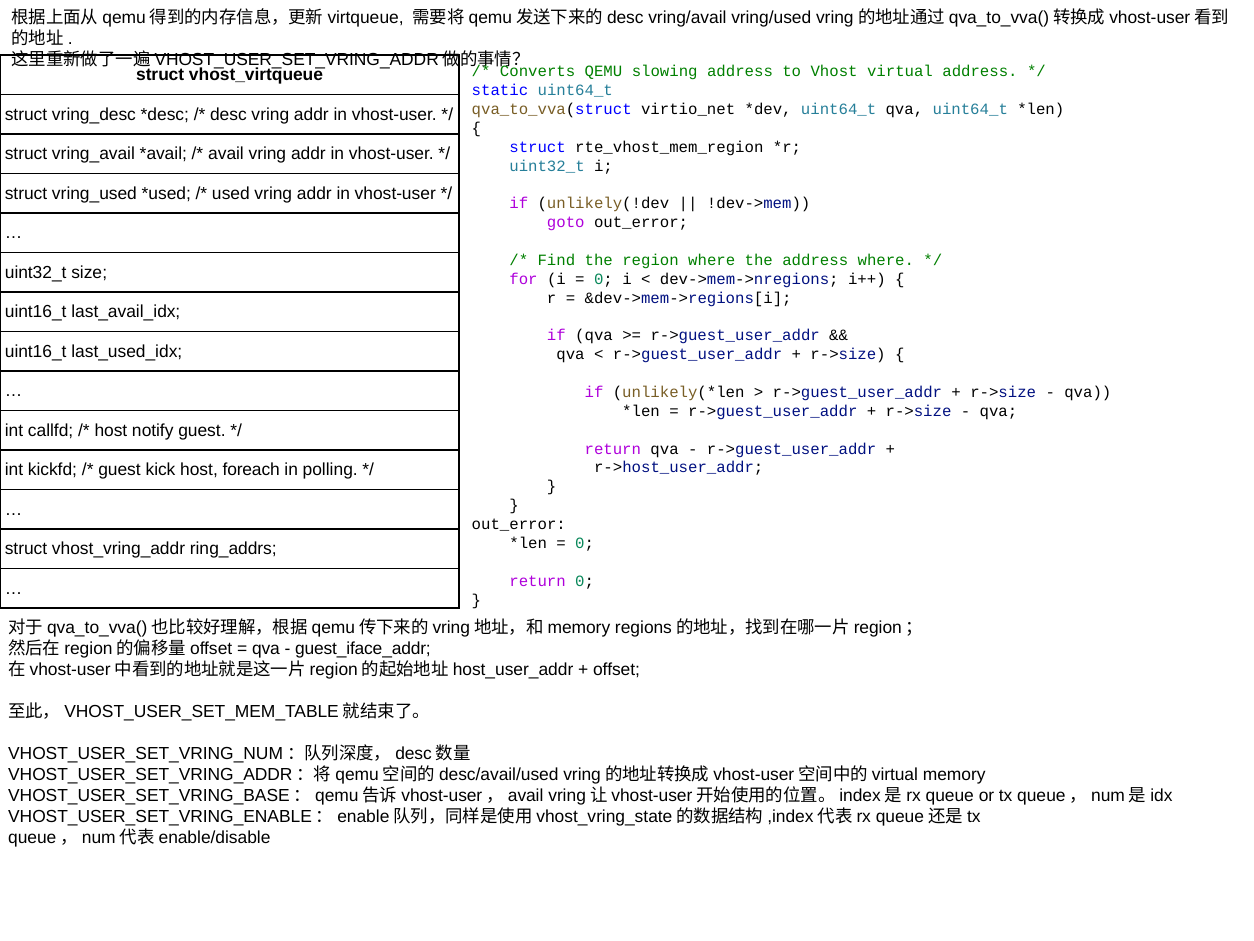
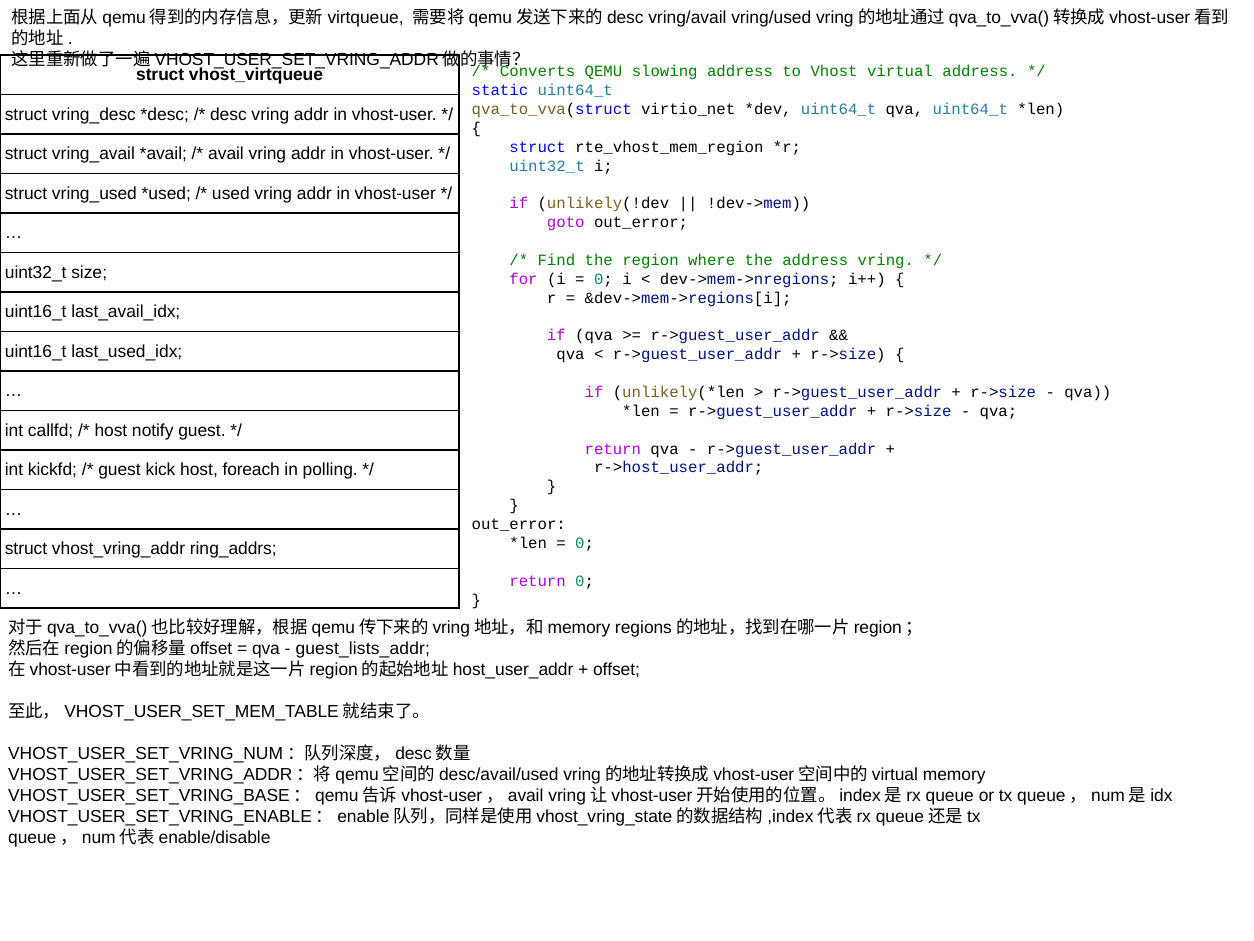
address where: where -> vring (886, 260)
guest_iface_addr: guest_iface_addr -> guest_lists_addr (363, 649)
